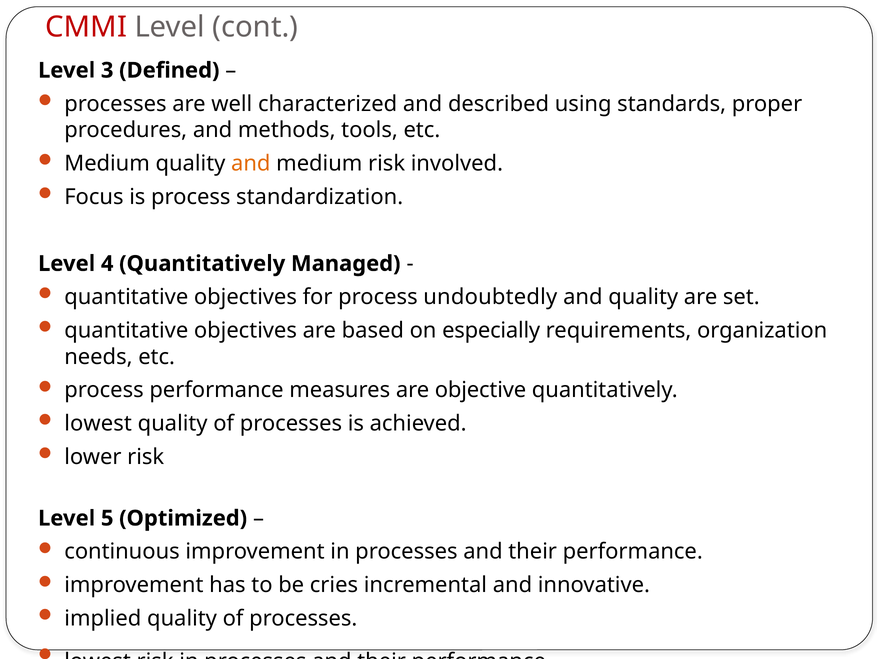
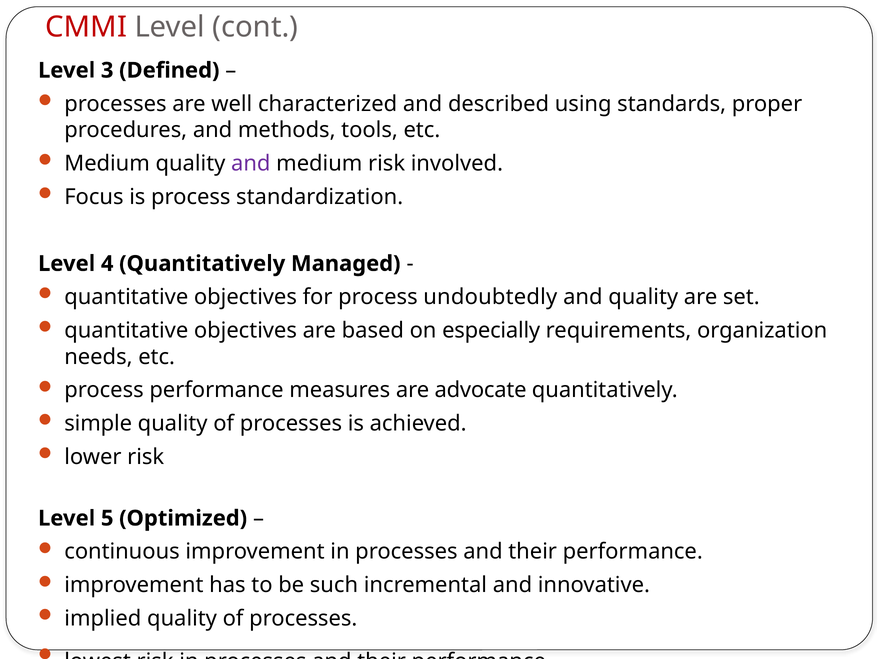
and colour: orange -> purple (251, 164)
objective: objective -> advocate (481, 390)
lowest: lowest -> simple (98, 424)
cries: cries -> such (334, 585)
